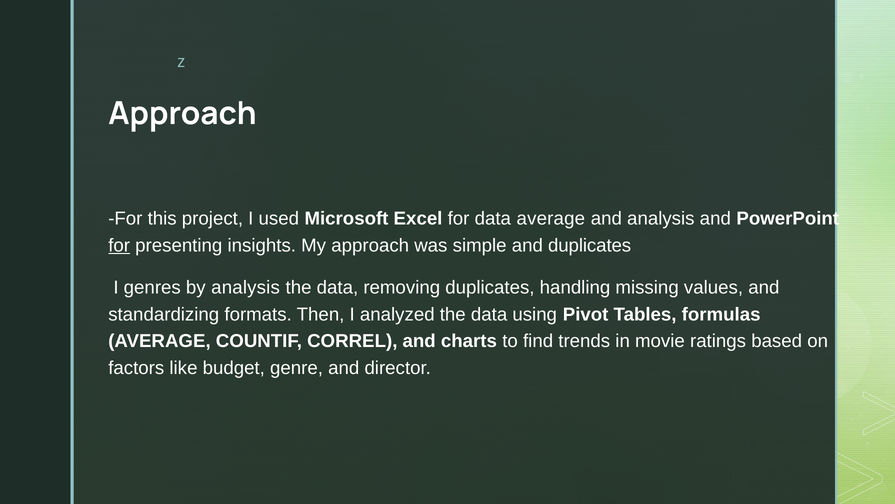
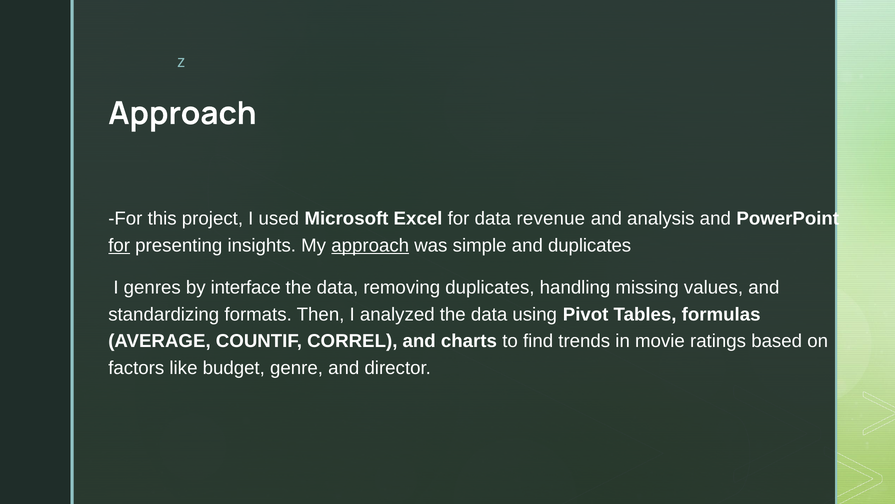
data average: average -> revenue (551, 218)
approach underline: none -> present (370, 245)
by analysis: analysis -> interface (246, 287)
